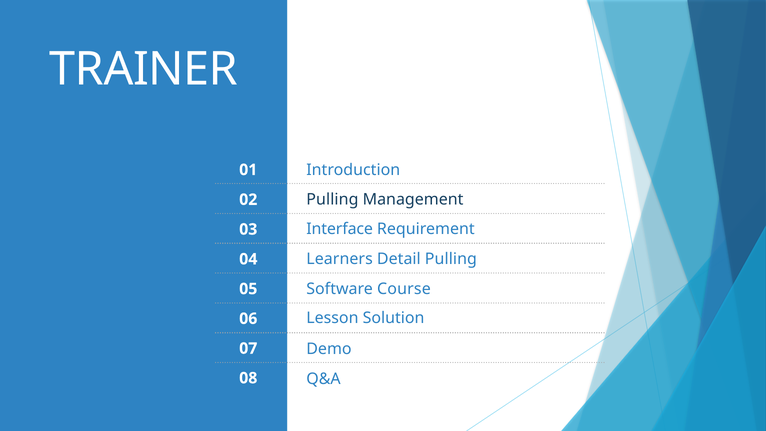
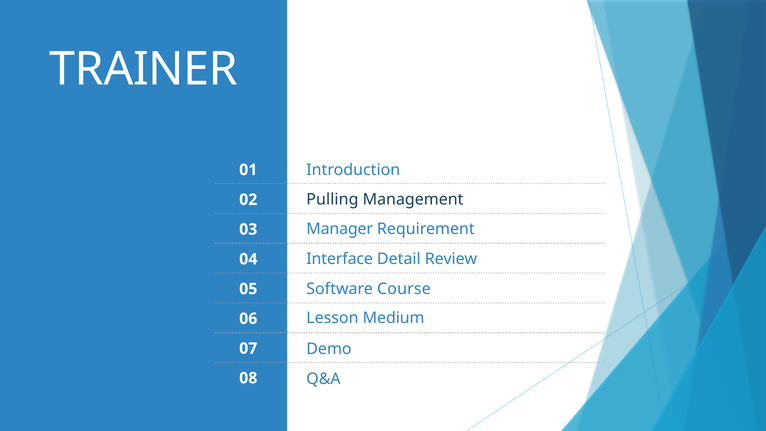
Interface: Interface -> Manager (340, 229)
Learners: Learners -> Interface (340, 259)
Detail Pulling: Pulling -> Review (451, 259)
Solution: Solution -> Medium (394, 318)
